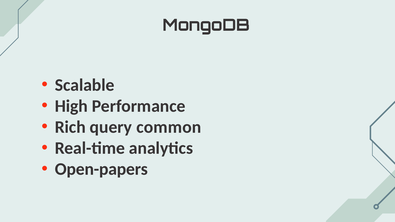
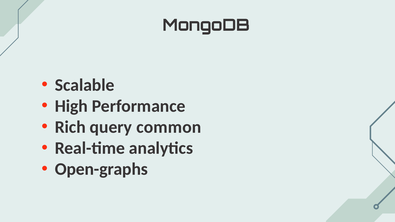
Open-papers: Open-papers -> Open-graphs (101, 169)
